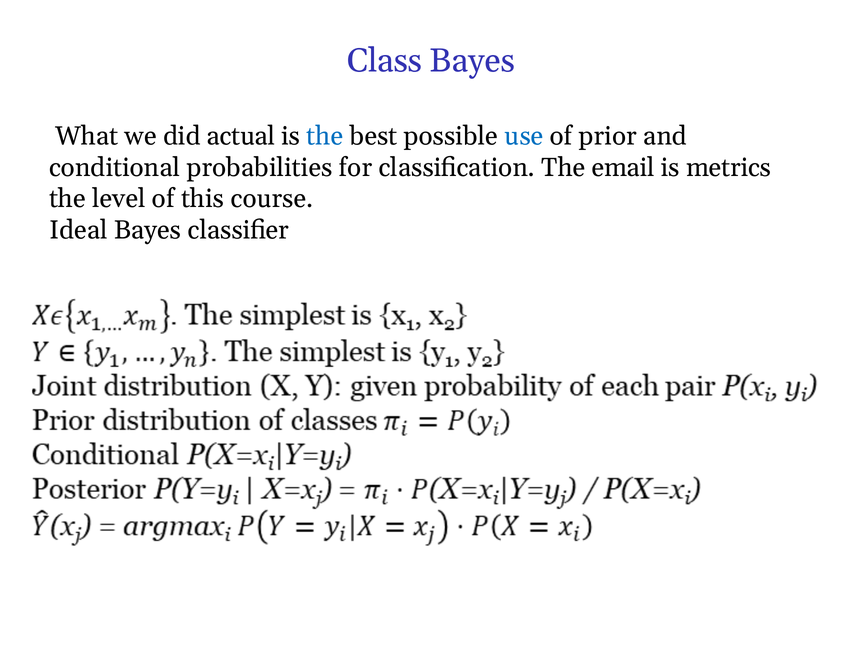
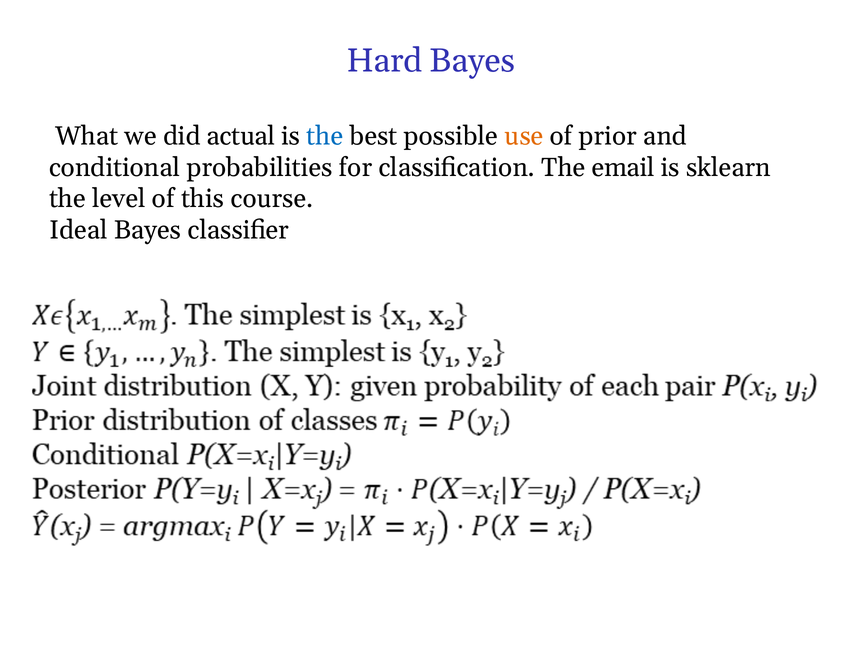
Class: Class -> Hard (385, 61)
use colour: blue -> orange (524, 136)
metrics: metrics -> sklearn (728, 167)
